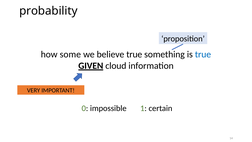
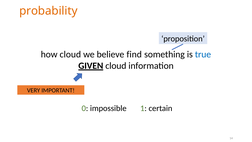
probability colour: black -> orange (48, 11)
how some: some -> cloud (70, 54)
believe true: true -> find (134, 54)
